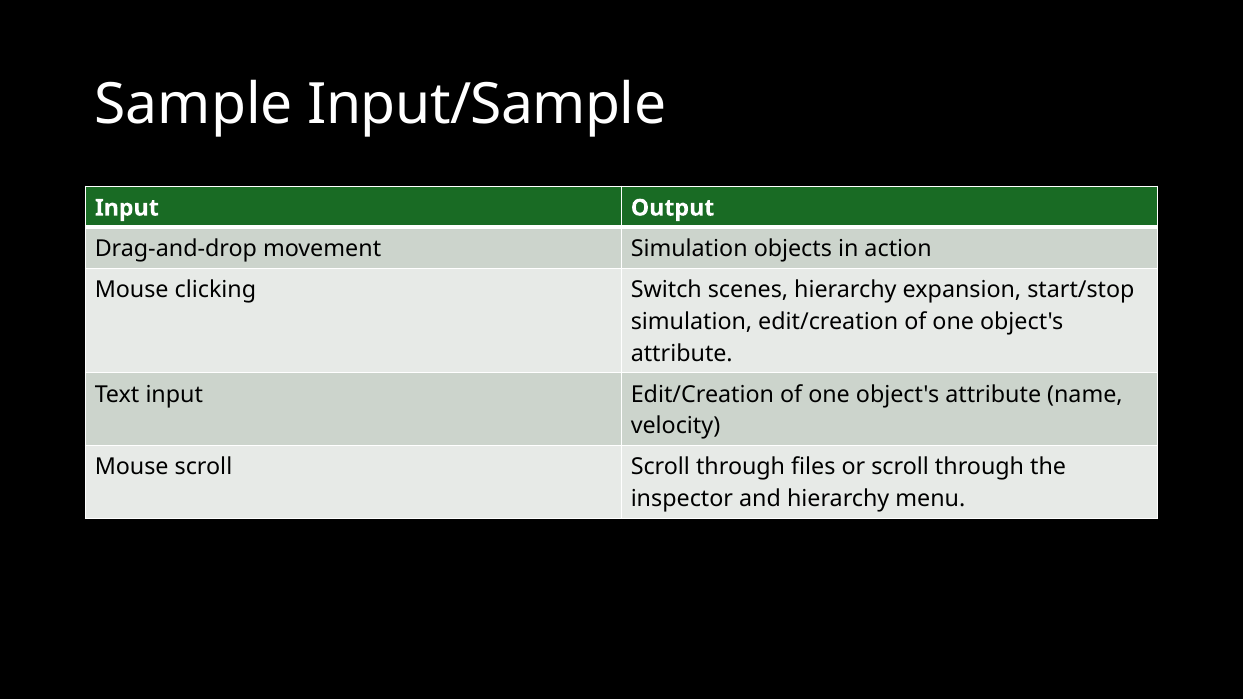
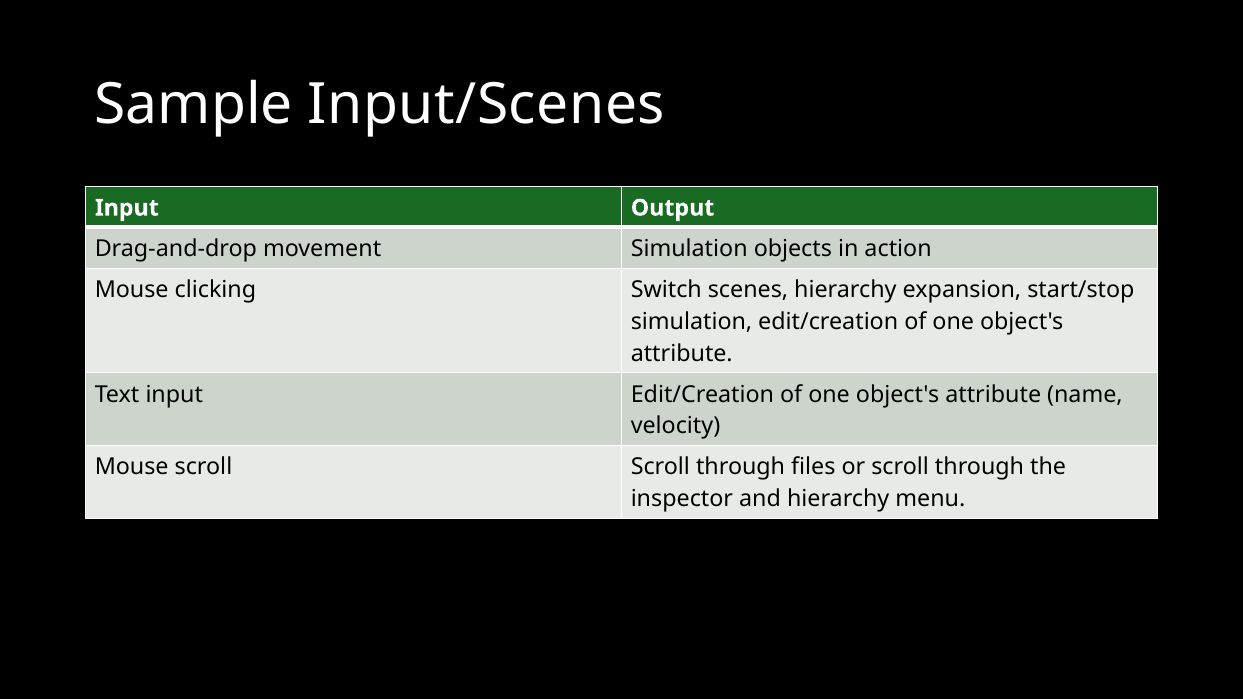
Input/Sample: Input/Sample -> Input/Scenes (486, 104)
